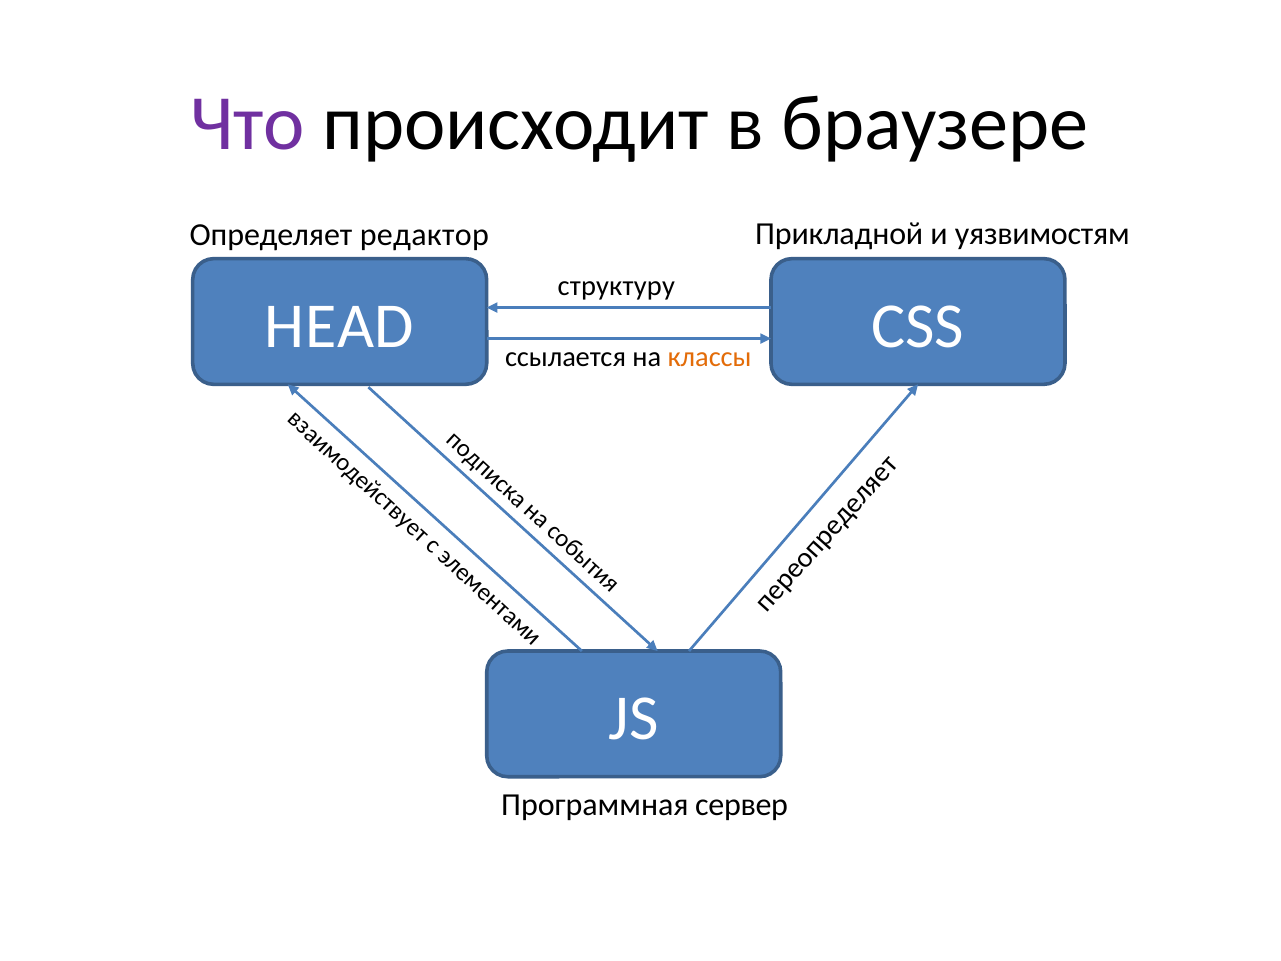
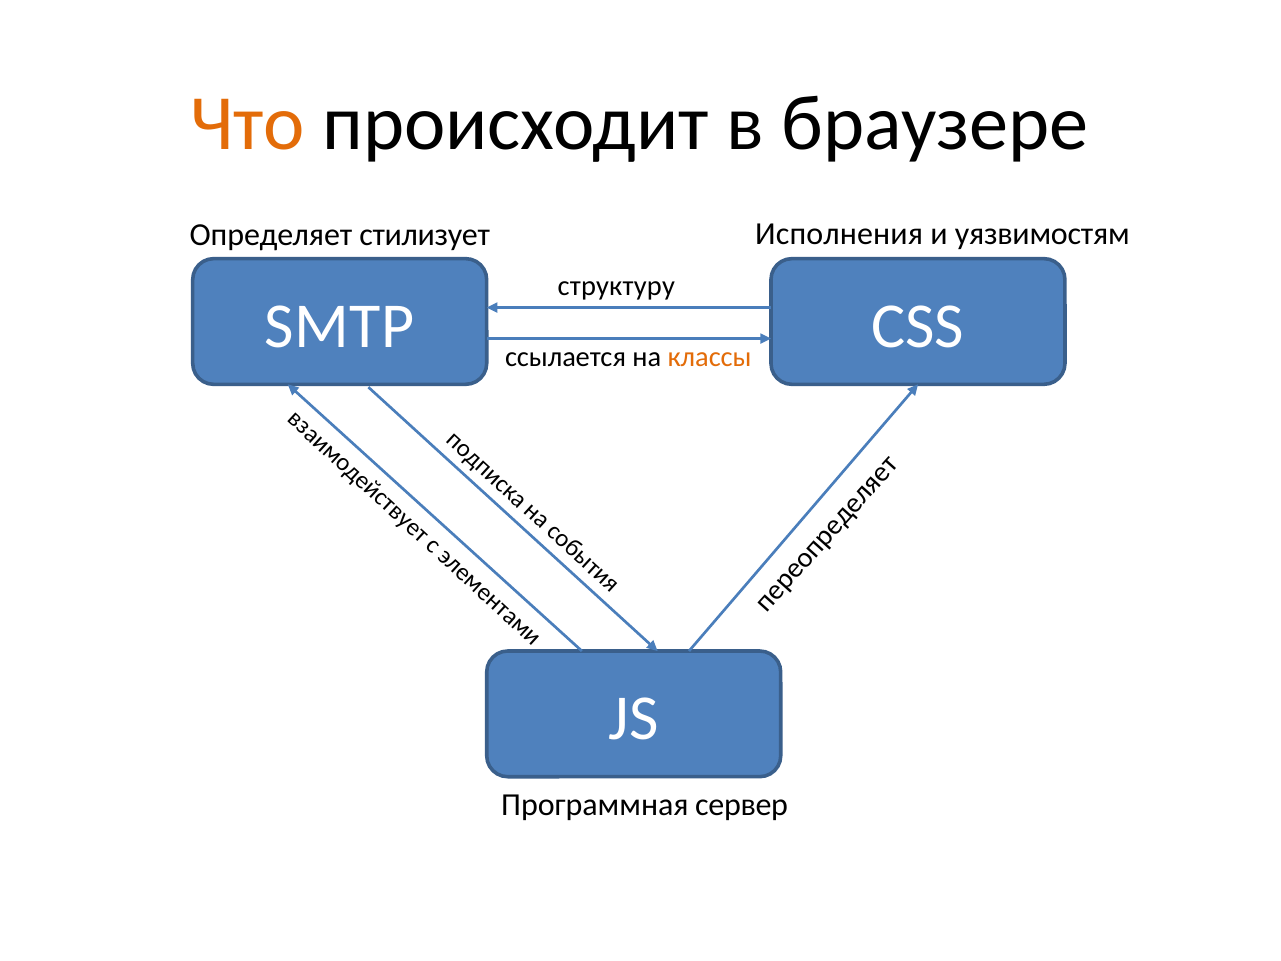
Что colour: purple -> orange (248, 124)
Прикладной: Прикладной -> Исполнения (839, 234)
редактор: редактор -> стилизует (425, 235)
HEAD: HEAD -> SMTP (339, 326)
